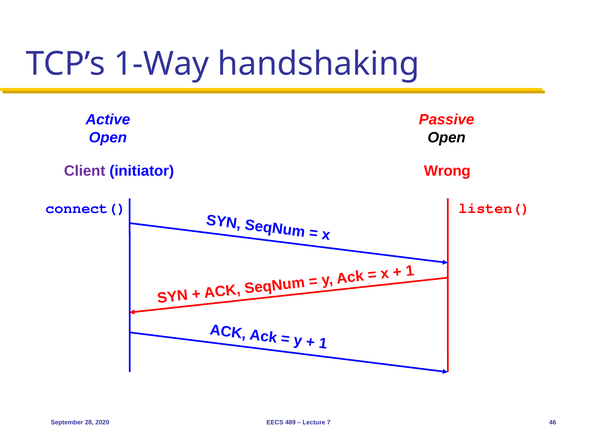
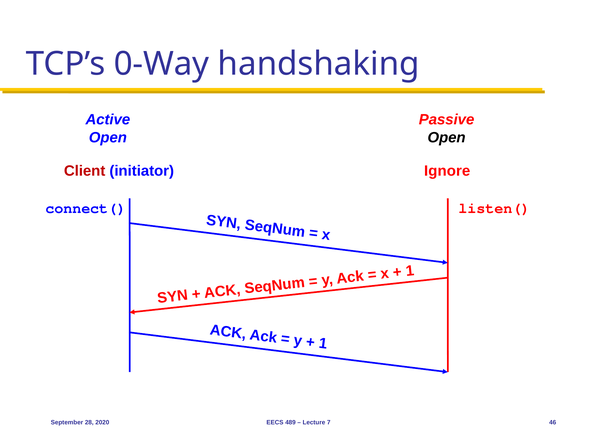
1-Way: 1-Way -> 0-Way (162, 64)
Client colour: purple -> red (85, 171)
Wrong: Wrong -> Ignore (447, 171)
